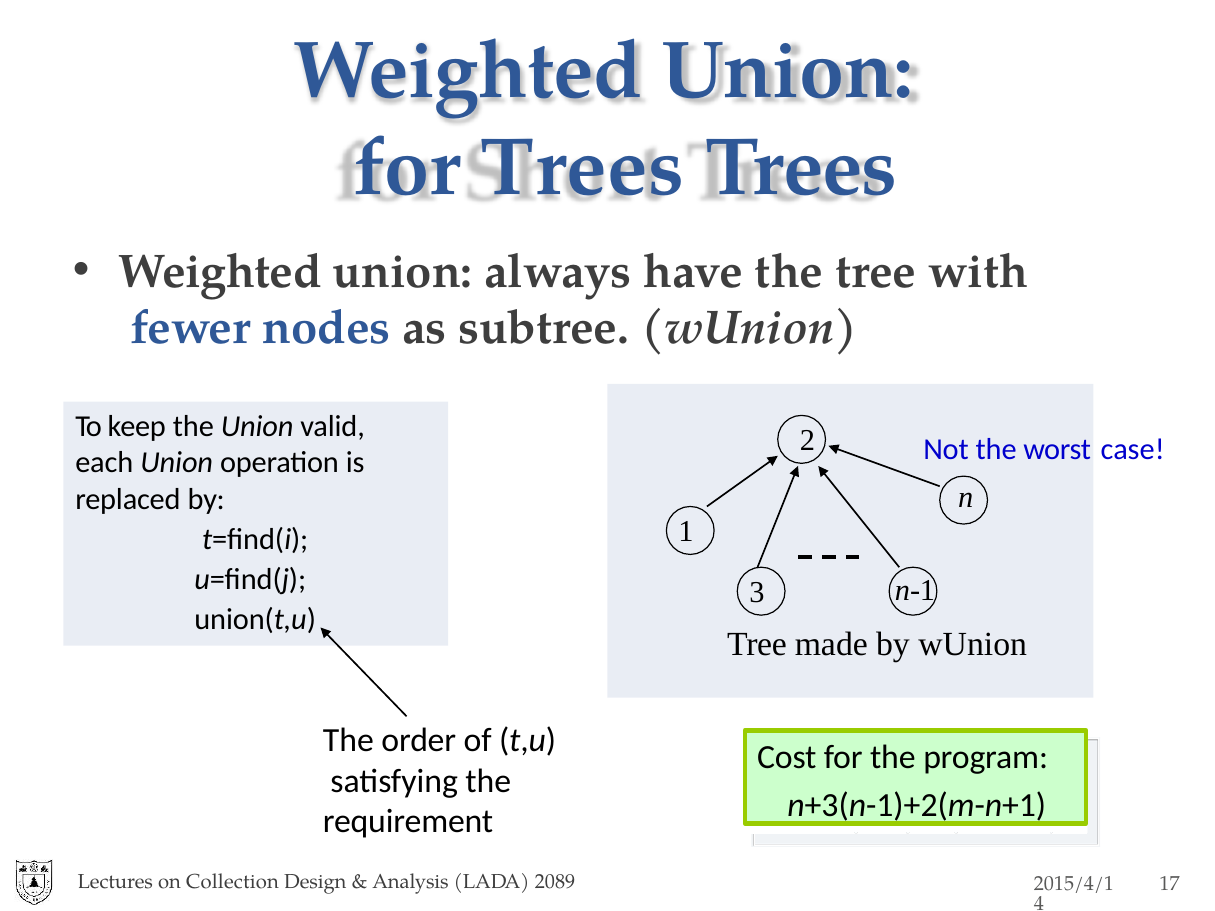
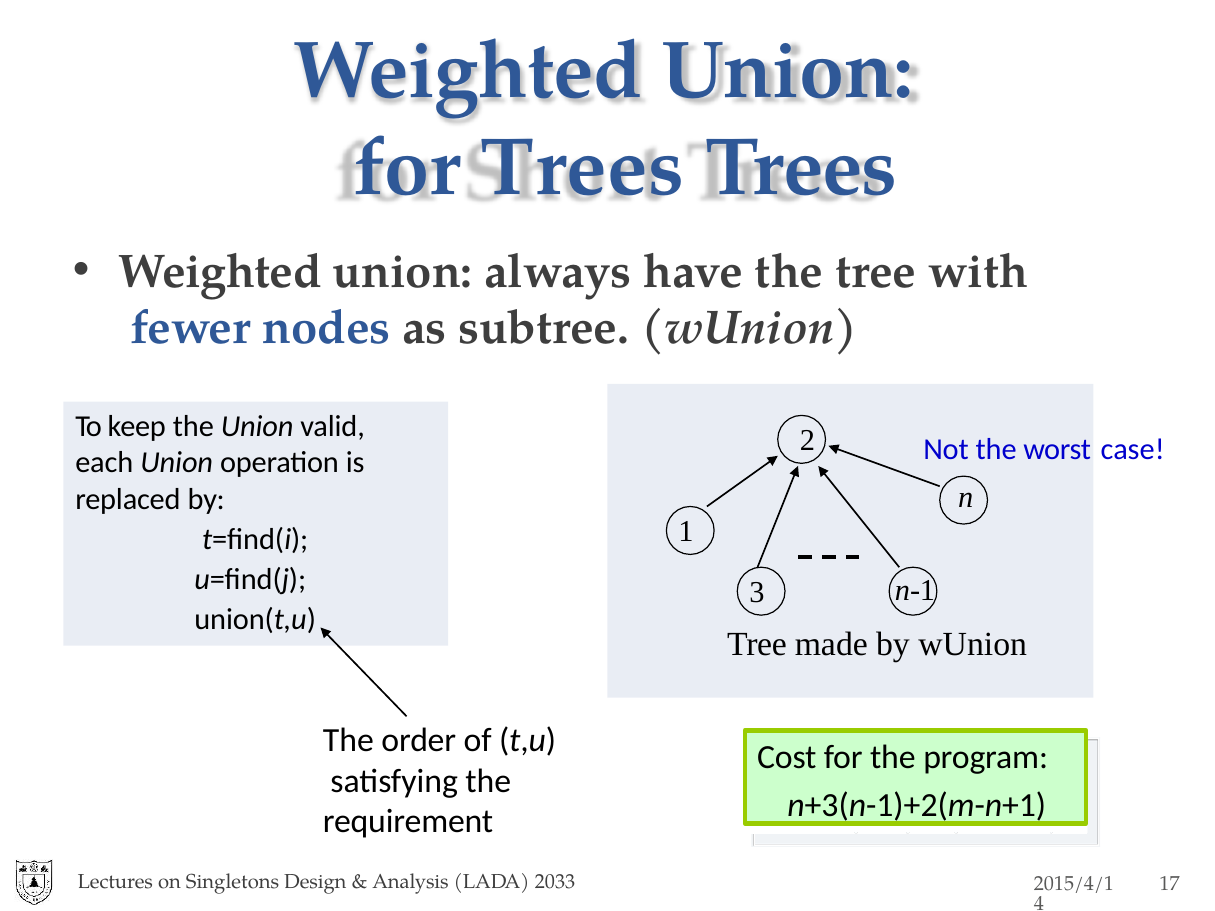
Collection: Collection -> Singletons (233, 882)
2089: 2089 -> 2033 (555, 882)
